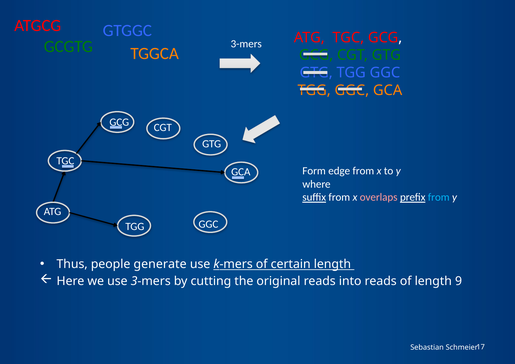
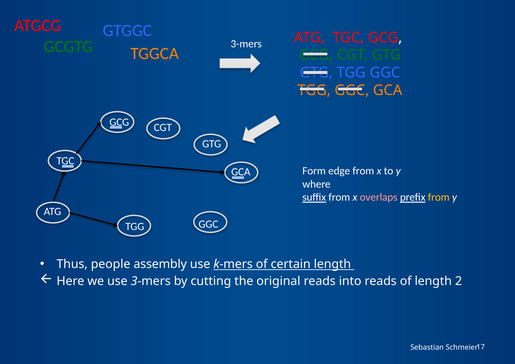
from colour: light blue -> yellow (439, 198)
generate: generate -> assembly (160, 264)
9: 9 -> 2 (459, 282)
